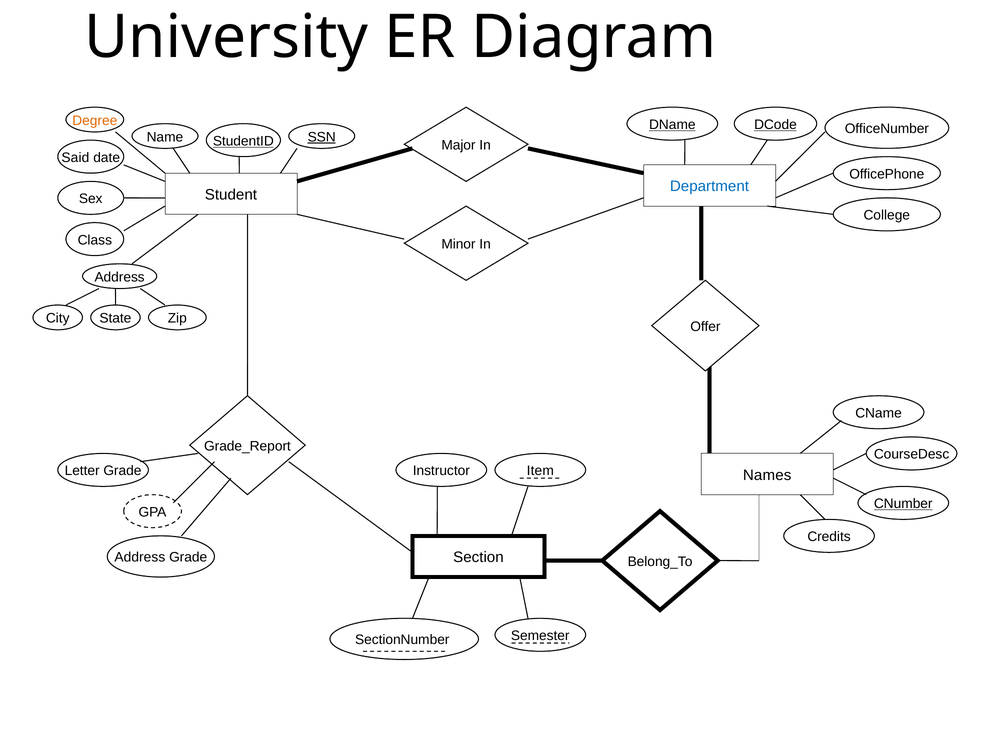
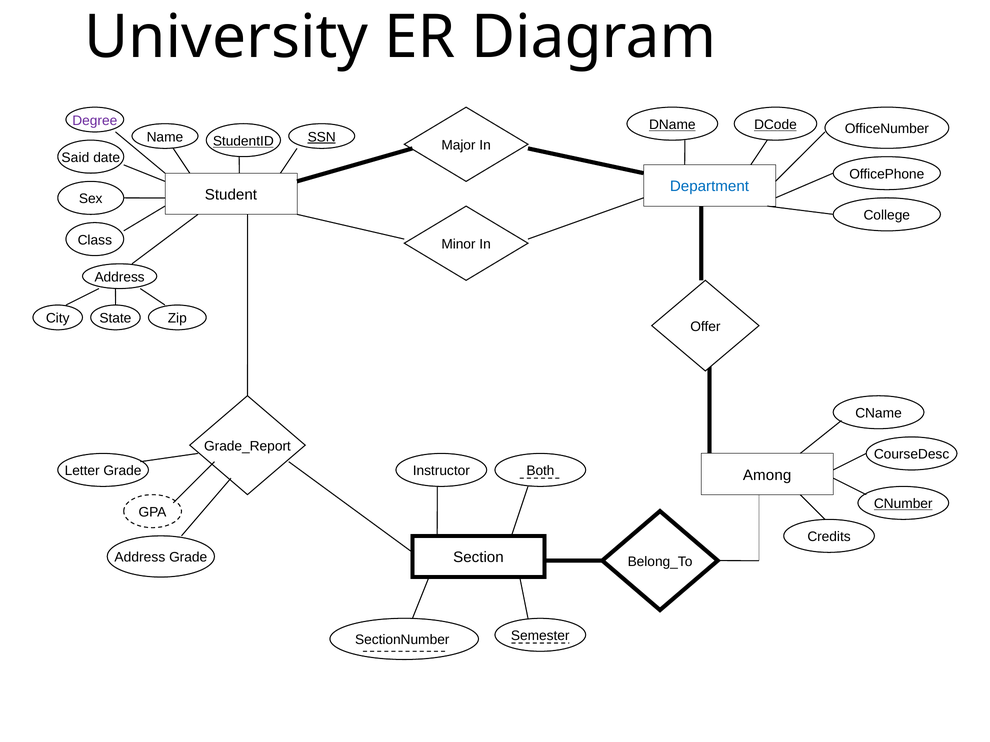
Degree colour: orange -> purple (95, 121)
Item: Item -> Both (540, 471)
Names: Names -> Among (767, 475)
